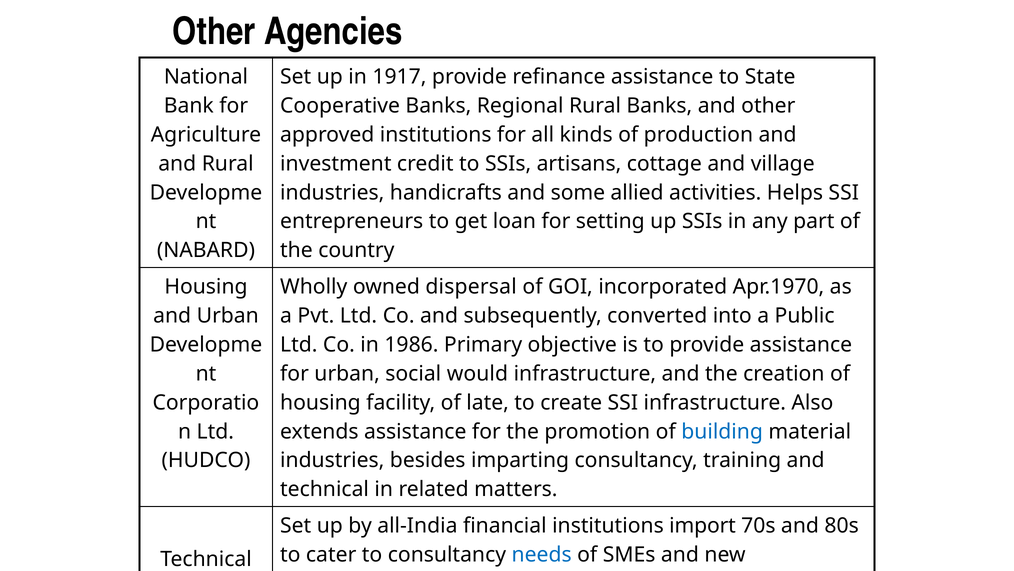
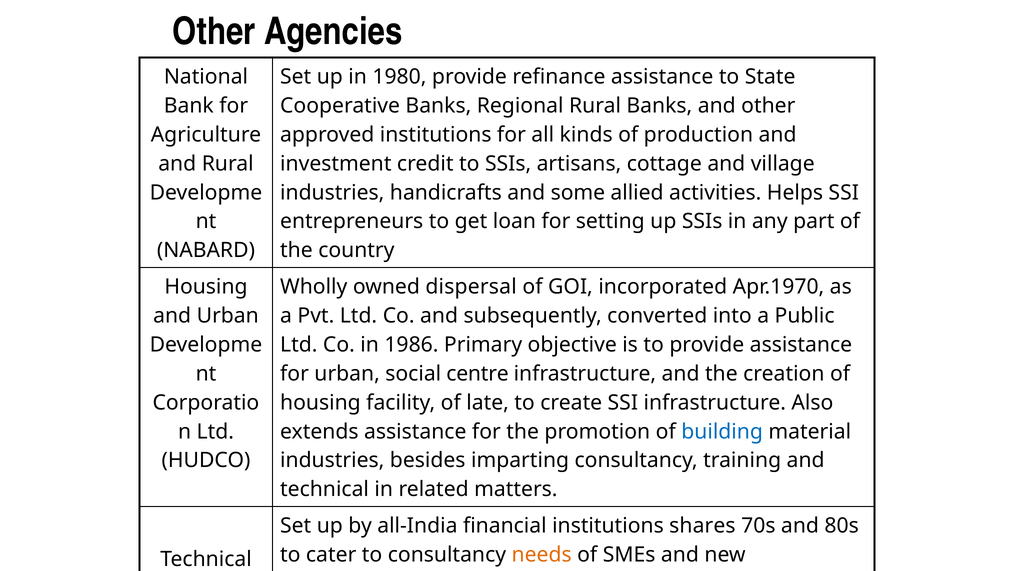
1917: 1917 -> 1980 (399, 77)
would: would -> centre (478, 373)
import: import -> shares (702, 525)
needs colour: blue -> orange (542, 554)
